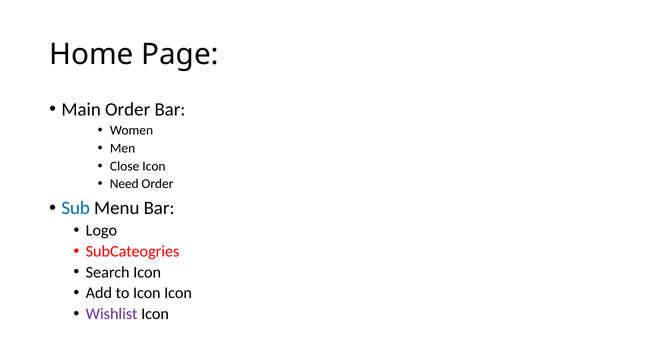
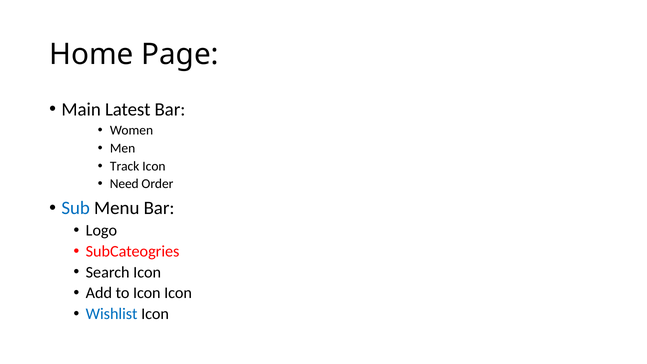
Main Order: Order -> Latest (128, 109)
Close: Close -> Track (125, 166)
Wishlist colour: purple -> blue (112, 314)
